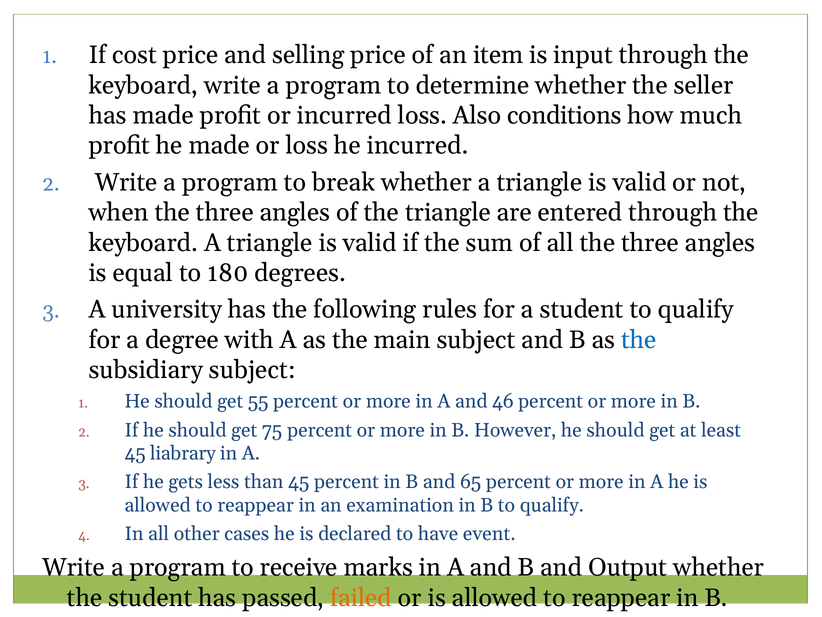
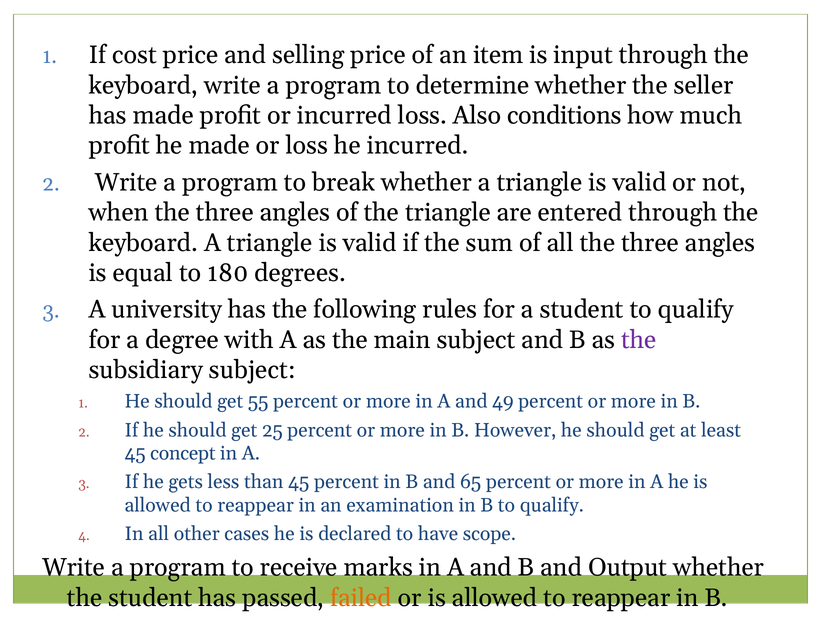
the colour: blue -> purple (639, 340)
46: 46 -> 49 (503, 401)
75: 75 -> 25 (272, 430)
liabrary: liabrary -> concept (183, 453)
event: event -> scope (489, 533)
